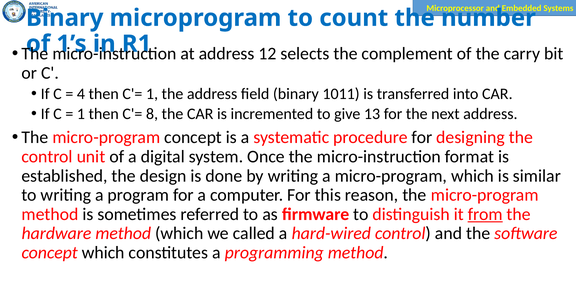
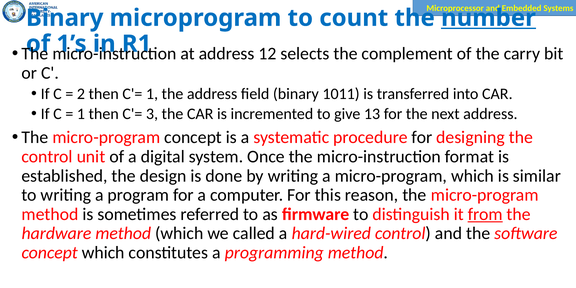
number underline: none -> present (488, 18)
4: 4 -> 2 (81, 94)
8: 8 -> 3 (152, 114)
